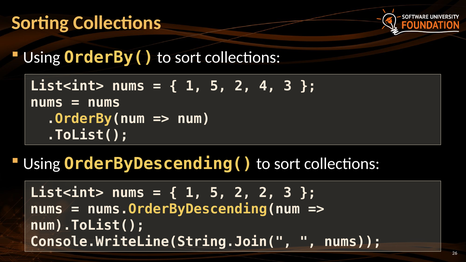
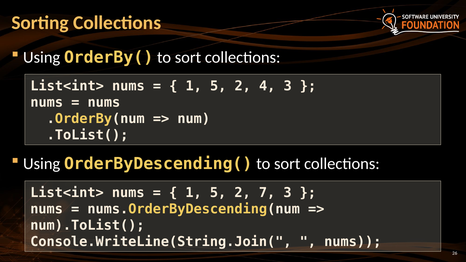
2 2: 2 -> 7 (267, 193)
